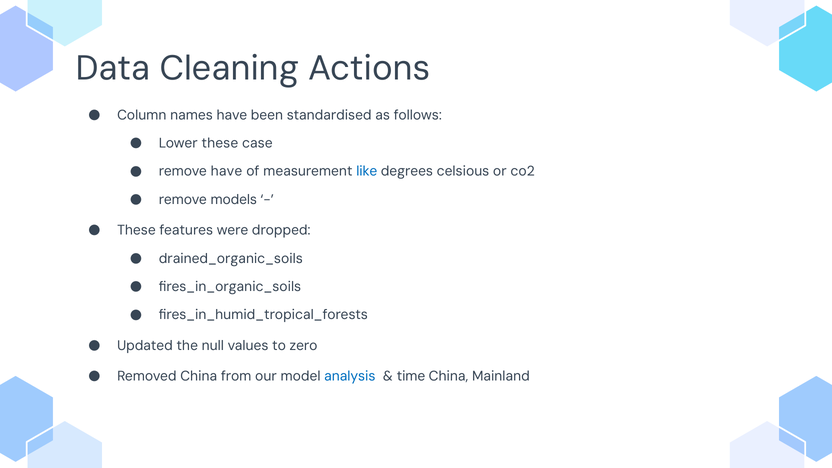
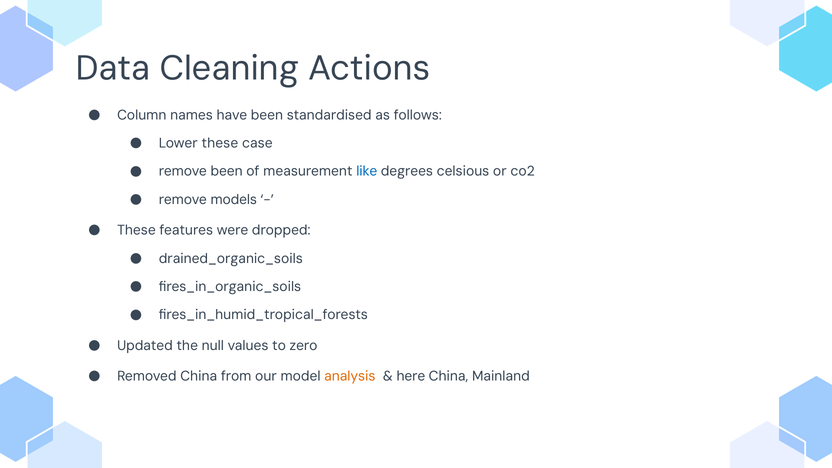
remove have: have -> been (227, 171)
analysis colour: blue -> orange (350, 376)
time: time -> here (411, 376)
